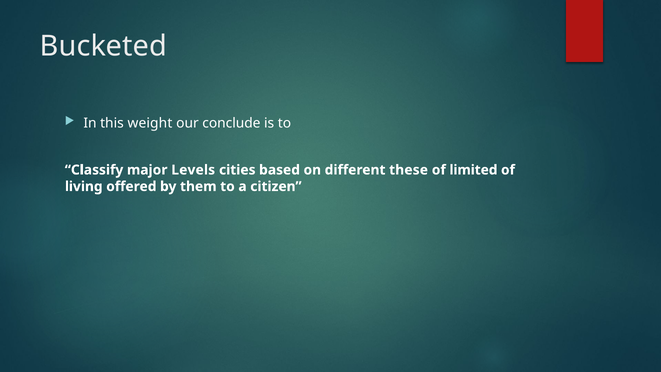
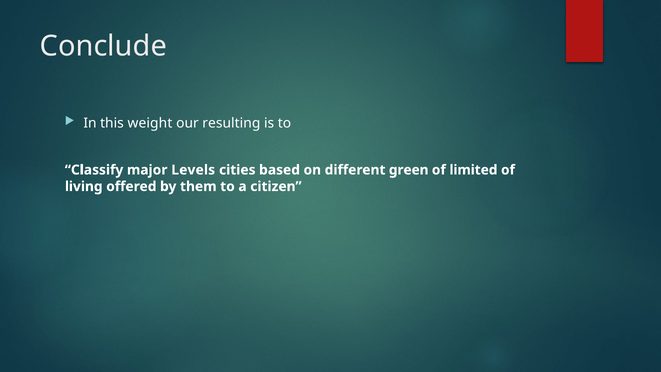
Bucketed: Bucketed -> Conclude (103, 46)
conclude: conclude -> resulting (231, 123)
these: these -> green (409, 170)
